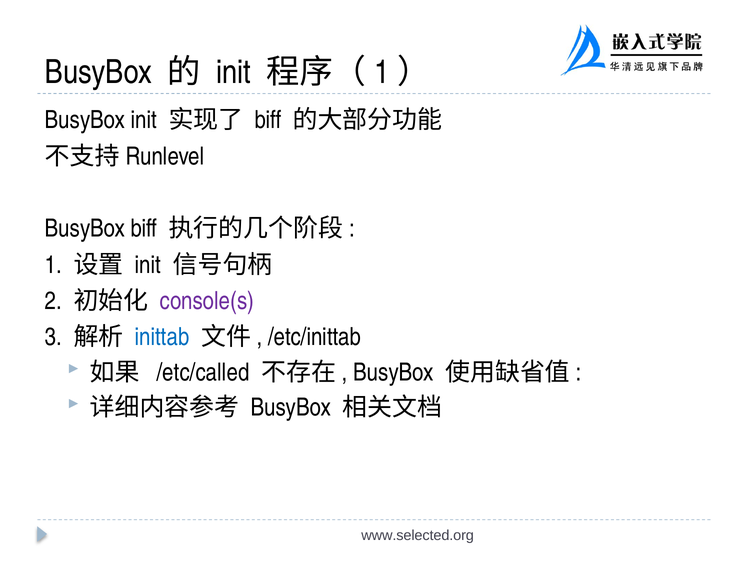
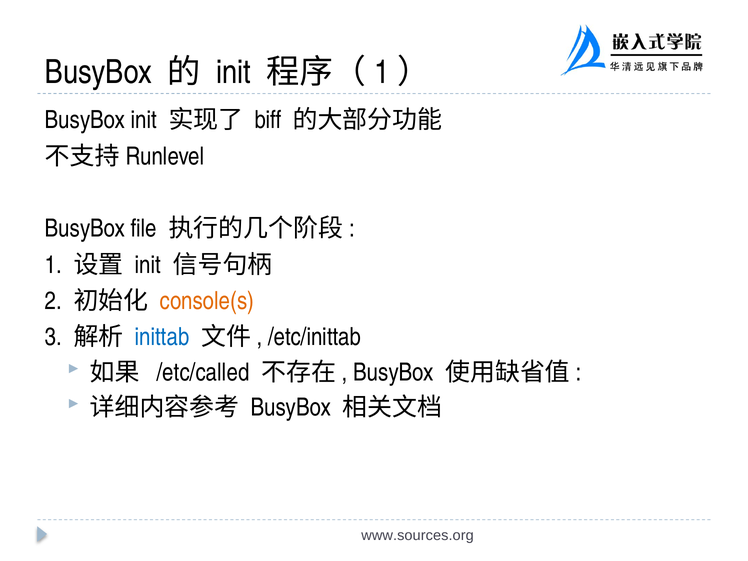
BusyBox biff: biff -> file (144, 229)
console(s colour: purple -> orange (207, 301)
www.selected.org: www.selected.org -> www.sources.org (418, 536)
